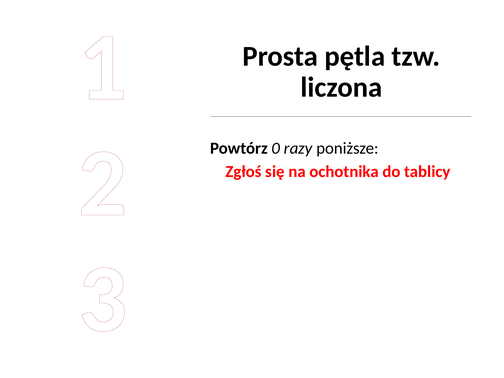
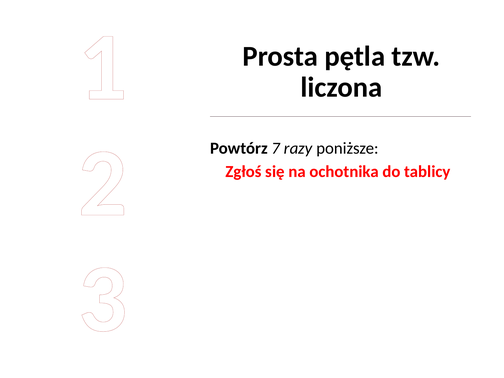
0: 0 -> 7 (276, 148)
